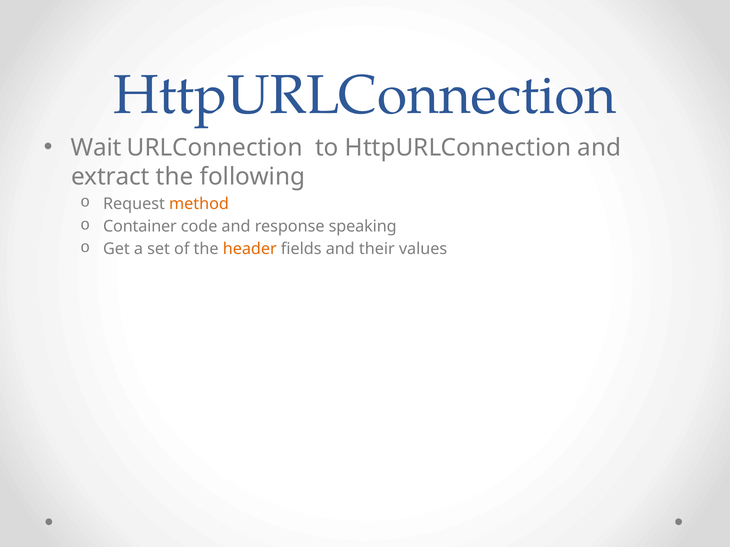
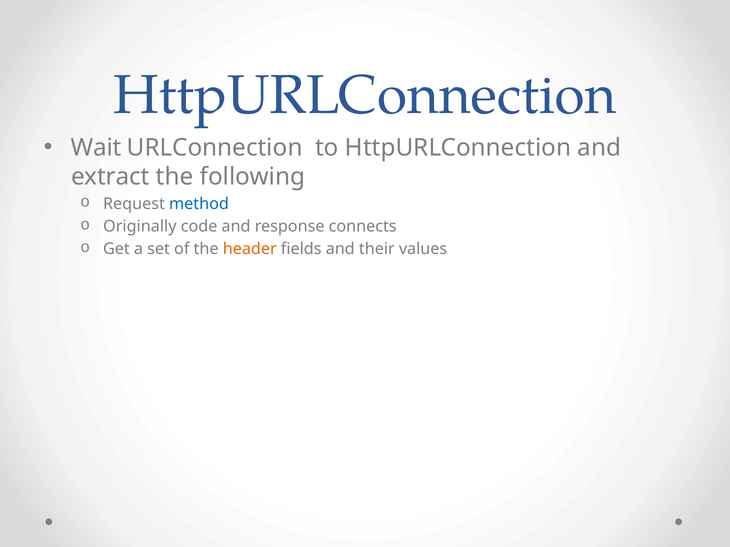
method colour: orange -> blue (199, 204)
Container: Container -> Originally (140, 227)
speaking: speaking -> connects (363, 227)
